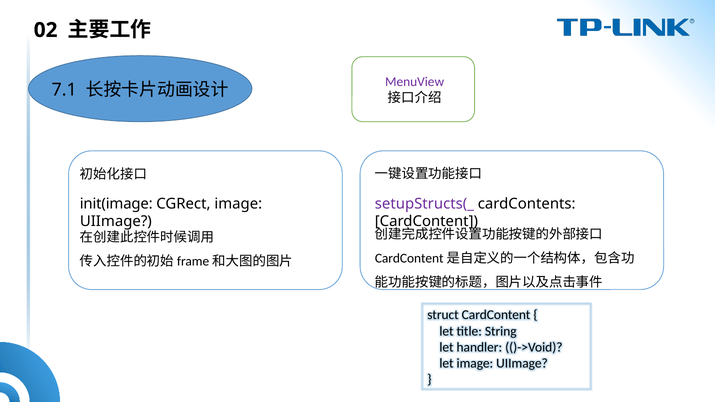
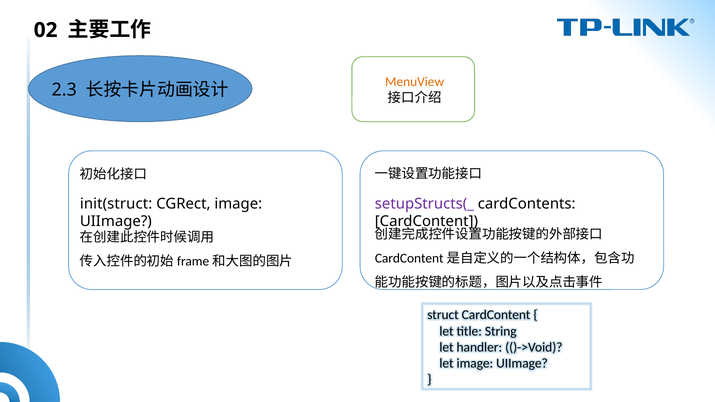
7.1: 7.1 -> 2.3 (64, 90)
MenuView colour: purple -> orange (415, 82)
init(image: init(image -> init(struct (116, 204)
